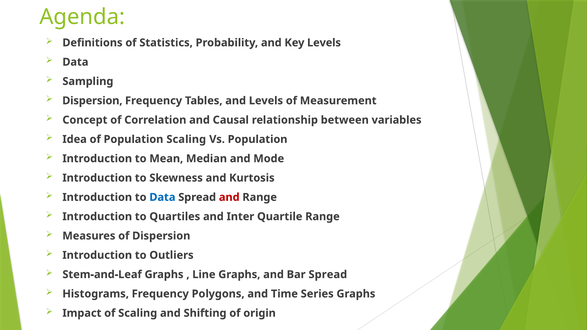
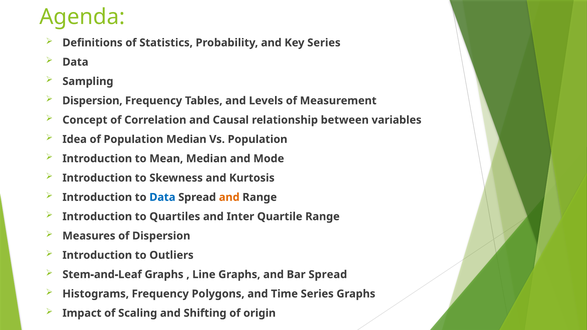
Key Levels: Levels -> Series (324, 43)
Population Scaling: Scaling -> Median (186, 139)
and colour: red -> orange (229, 197)
